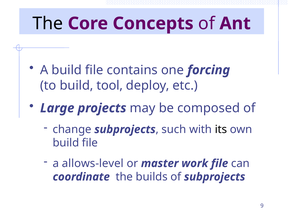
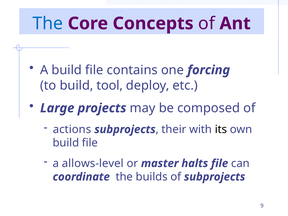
The colour: black -> blue (48, 23)
change: change -> actions (72, 129)
such: such -> their (174, 129)
work: work -> halts (195, 163)
